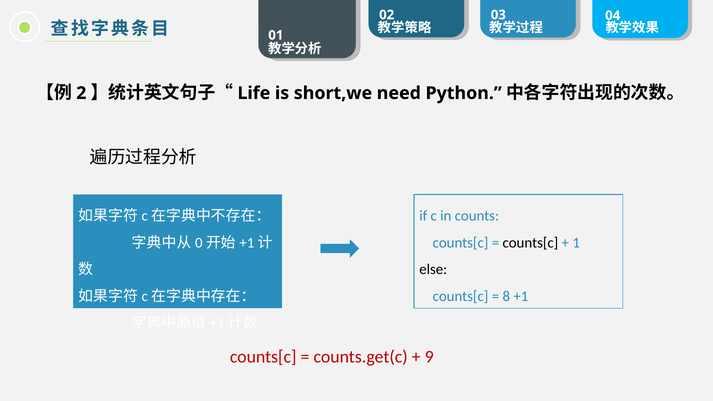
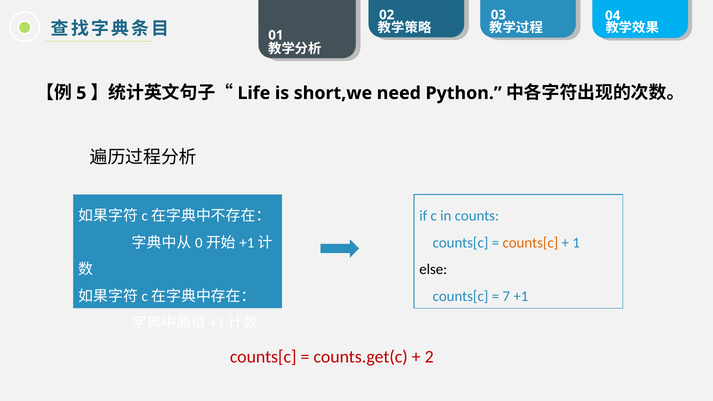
2: 2 -> 5 (81, 93)
counts[c colour: black -> orange (530, 243)
8: 8 -> 7 (506, 296)
9: 9 -> 2 (429, 357)
